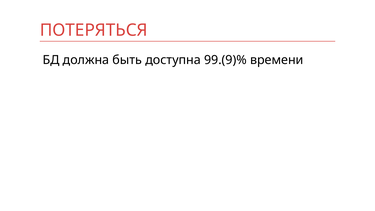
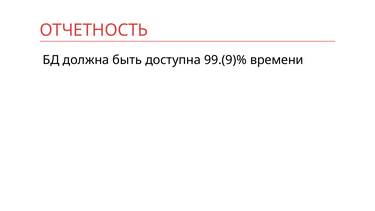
ПОТЕРЯТЬСЯ: ПОТЕРЯТЬСЯ -> ОТЧЕТНОСТЬ (94, 30)
